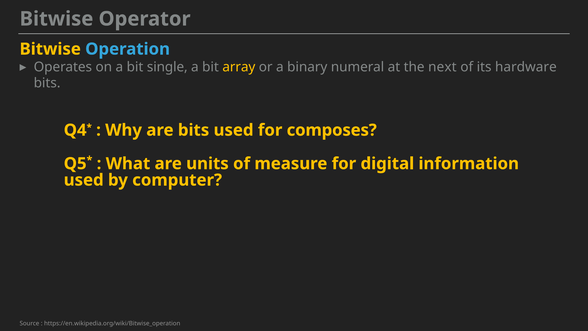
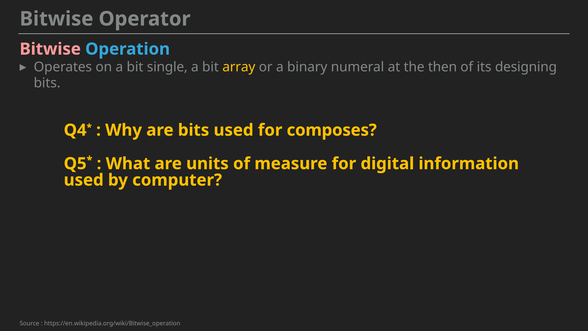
Bitwise colour: yellow -> pink (50, 49)
next: next -> then (442, 67)
hardware: hardware -> designing (526, 67)
